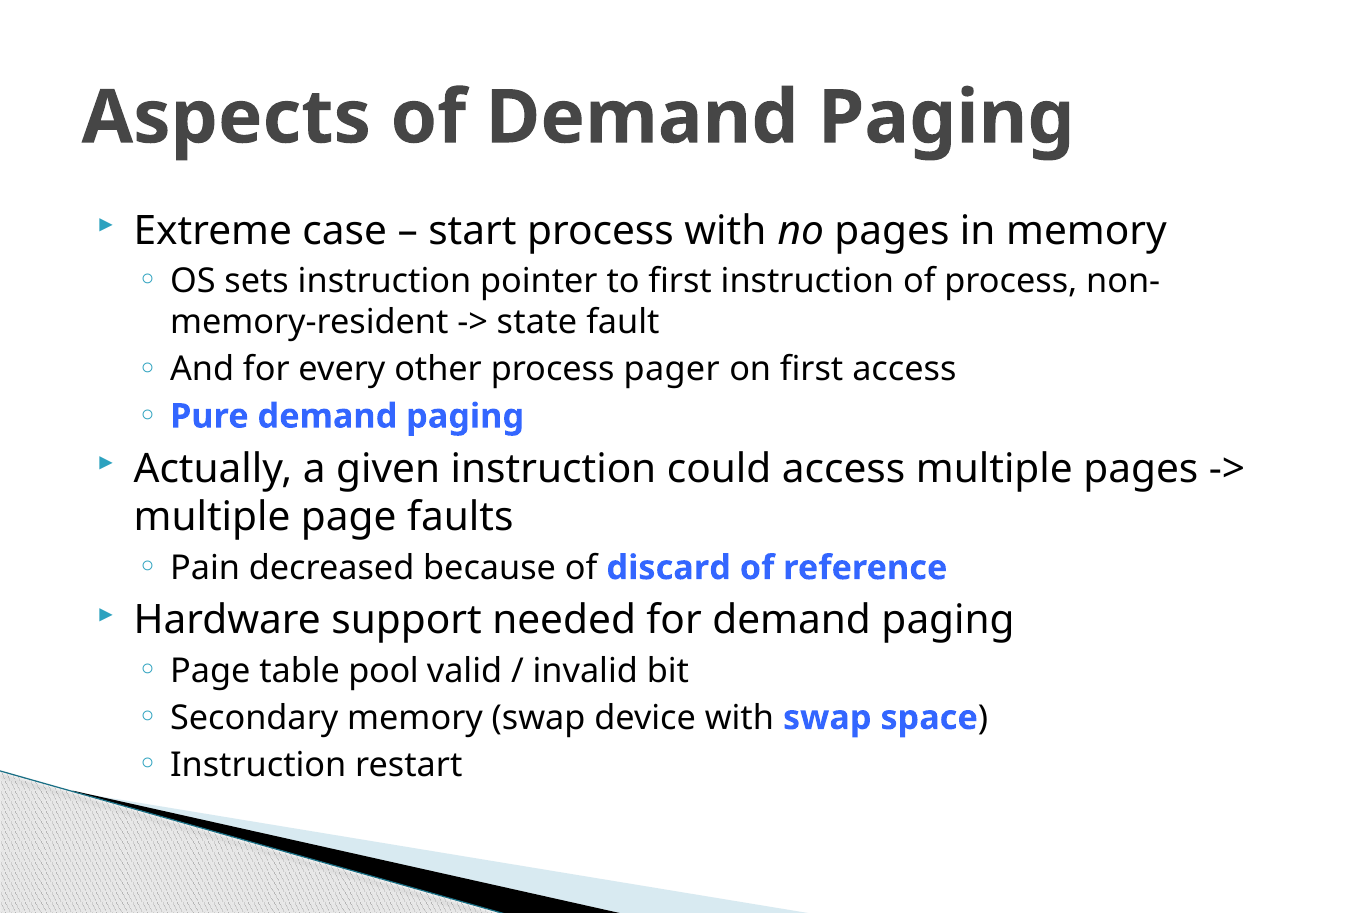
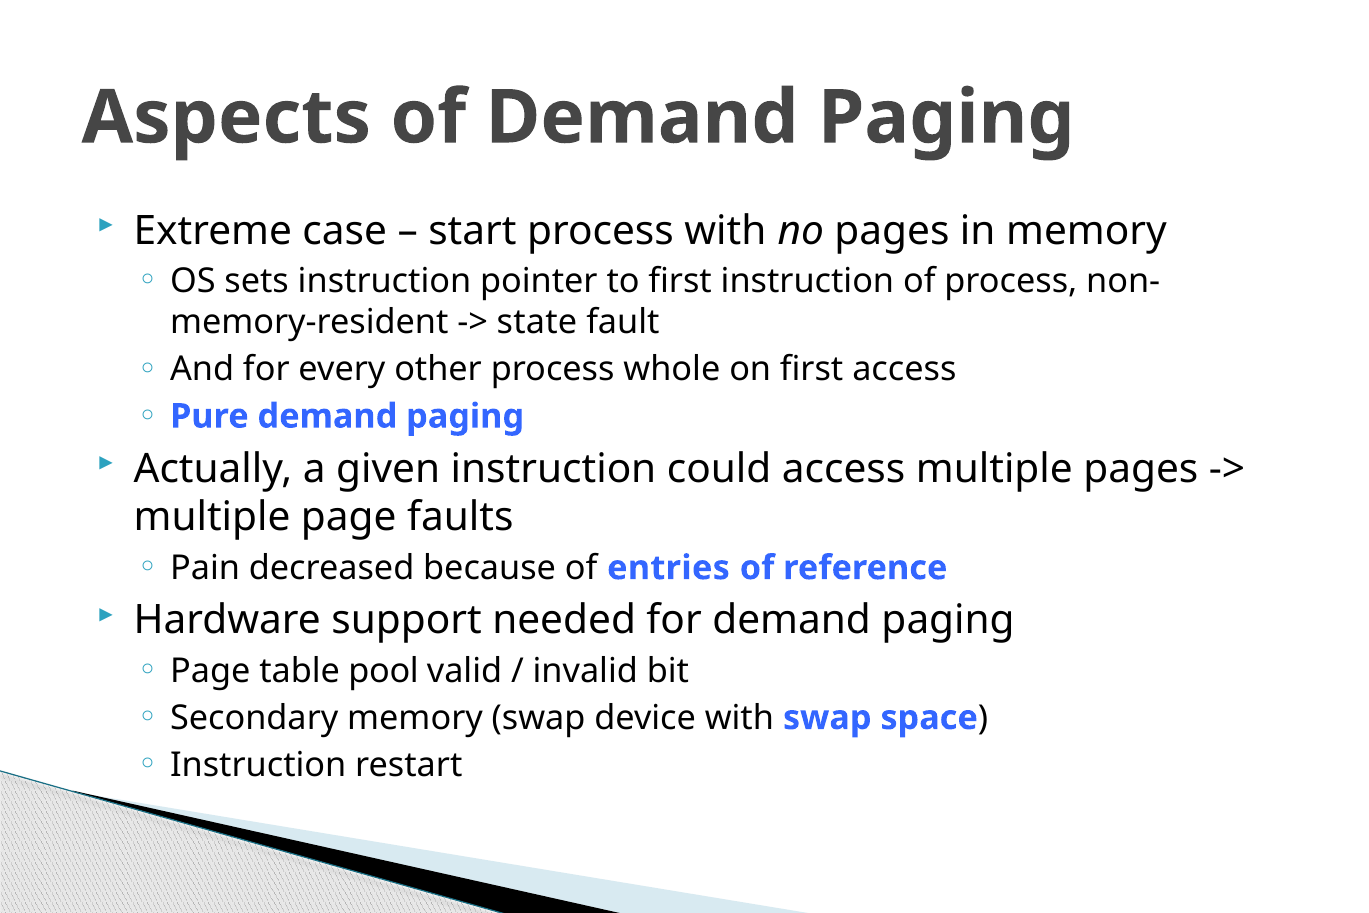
pager: pager -> whole (672, 369)
discard: discard -> entries (668, 568)
